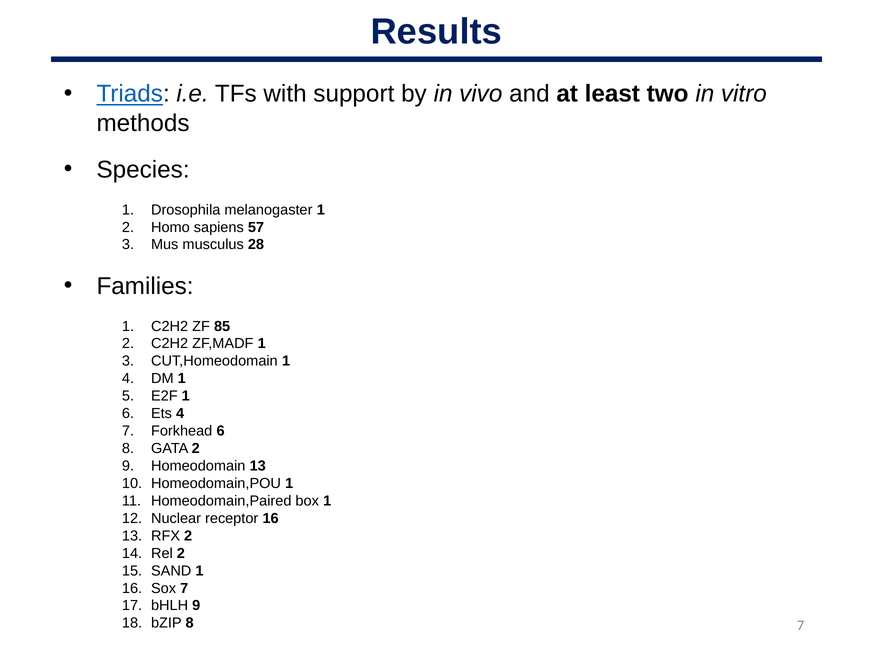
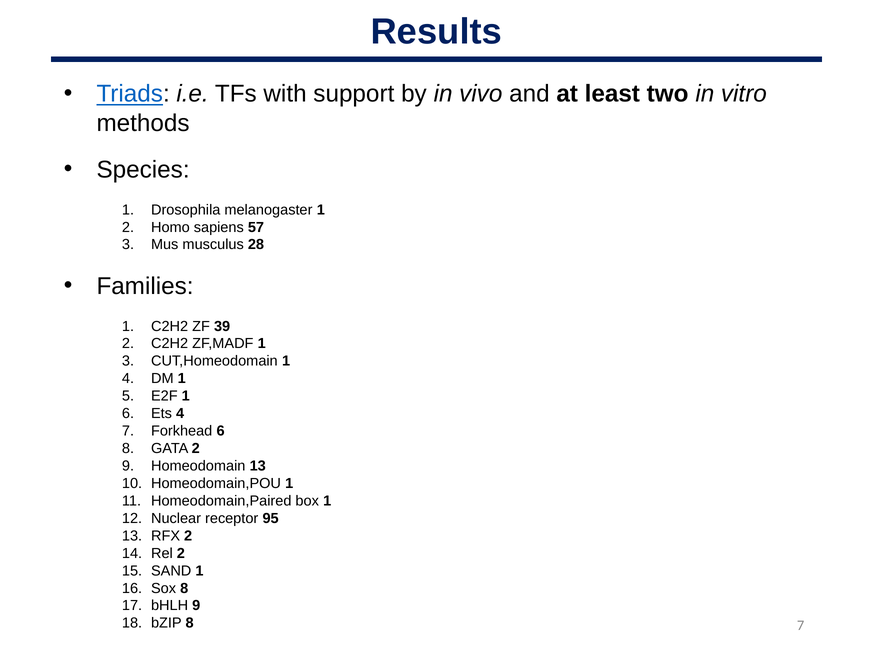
85: 85 -> 39 (222, 326)
receptor 16: 16 -> 95 (271, 518)
Sox 7: 7 -> 8 (184, 588)
